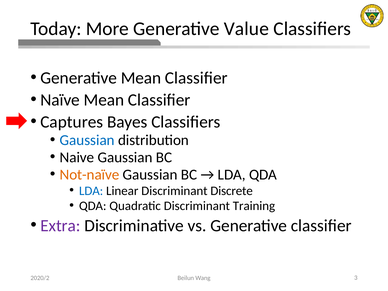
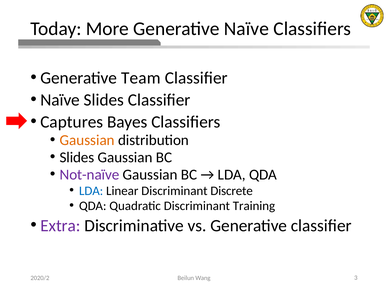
Generative Value: Value -> Naïve (246, 29)
Generative Mean: Mean -> Team (141, 78)
Naïve Mean: Mean -> Slides (104, 100)
Gaussian colour: blue -> orange (87, 140)
Naive: Naive -> Slides (77, 157)
Not-naïve colour: orange -> purple (89, 175)
